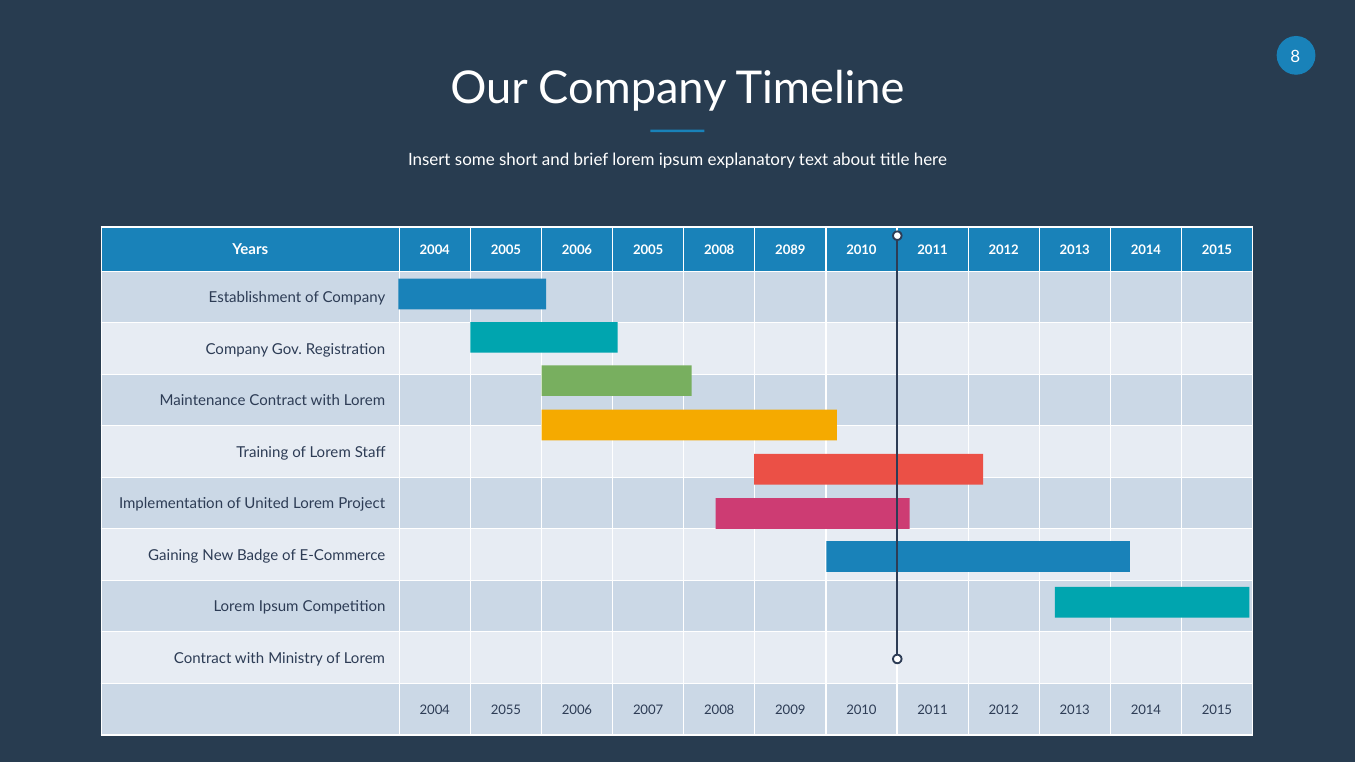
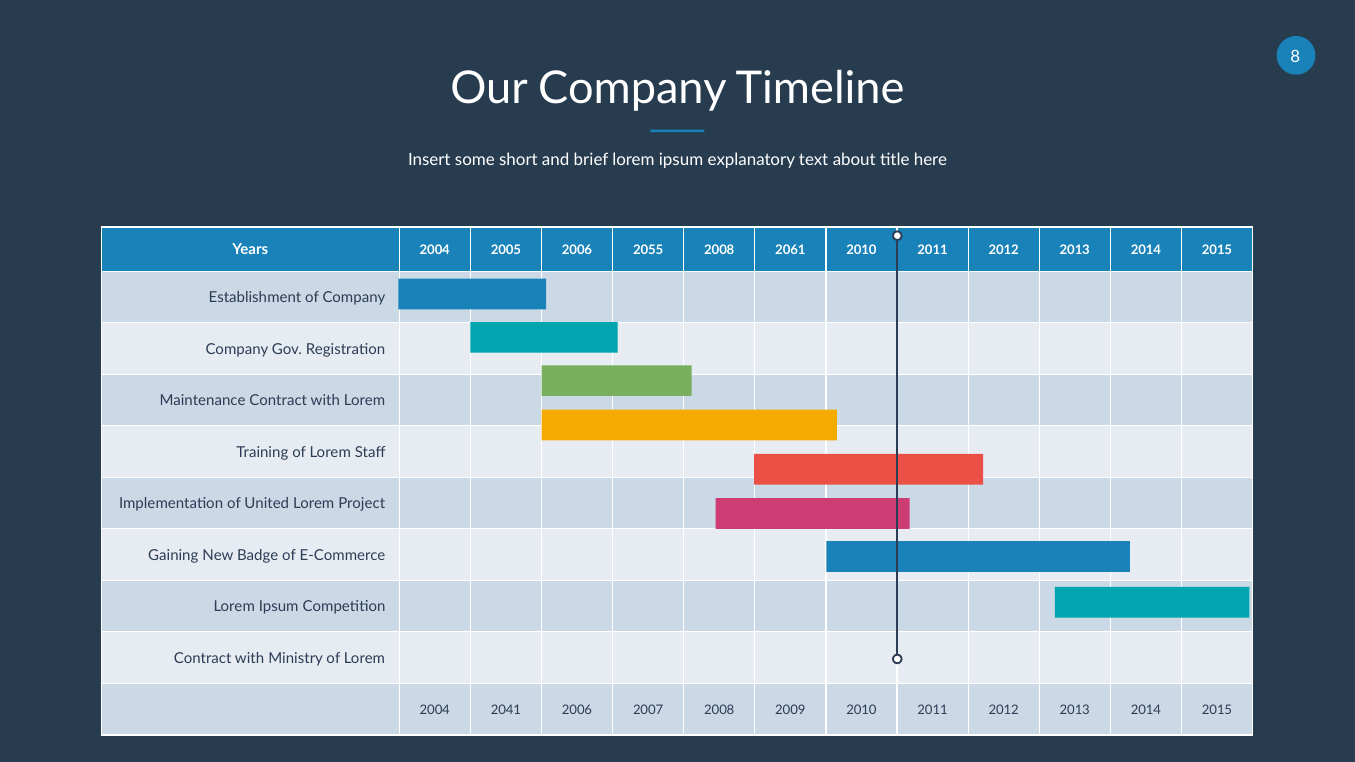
2006 2005: 2005 -> 2055 (648, 250)
2089: 2089 -> 2061 (790, 250)
2055: 2055 -> 2041 (506, 710)
